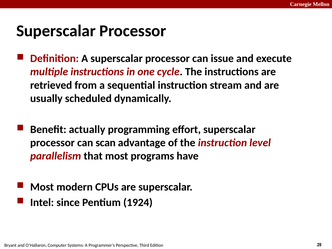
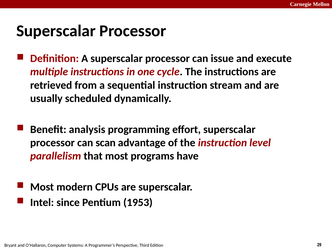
actually: actually -> analysis (87, 129)
1924: 1924 -> 1953 (138, 202)
